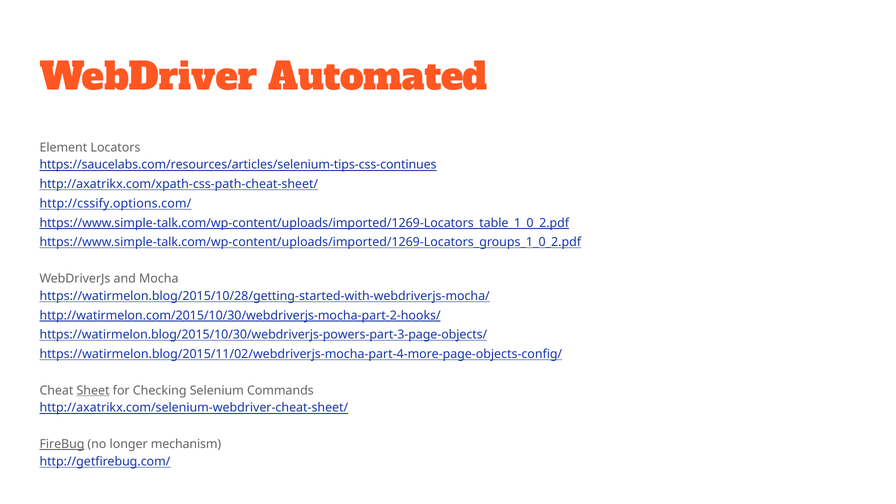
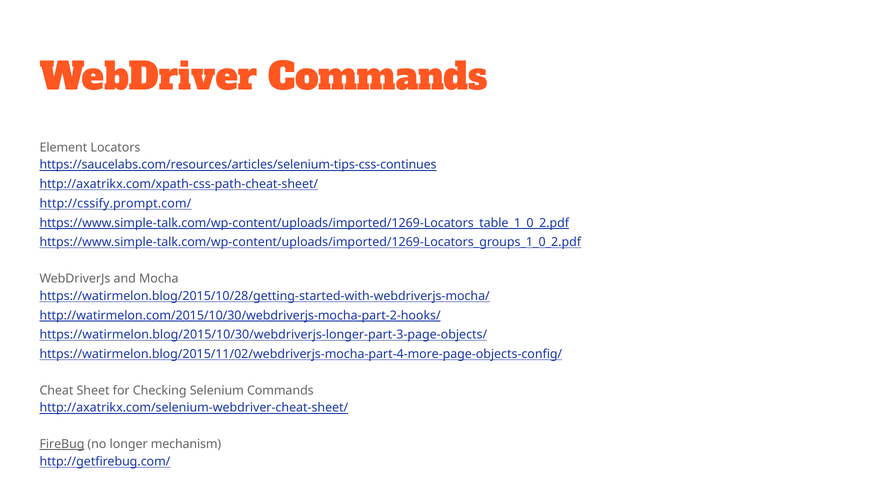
WebDriver Automated: Automated -> Commands (378, 78)
http://cssify.options.com/: http://cssify.options.com/ -> http://cssify.prompt.com/ (115, 204)
https://watirmelon.blog/2015/10/30/webdriverjs-powers-part-3-page-objects/: https://watirmelon.blog/2015/10/30/webdriverjs-powers-part-3-page-objects/ -> https://watirmelon.blog/2015/10/30/webdriverjs-longer-part-3-page-objects/ (263, 335)
Sheet underline: present -> none (93, 390)
